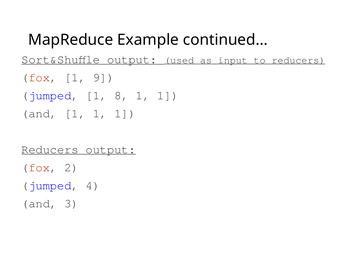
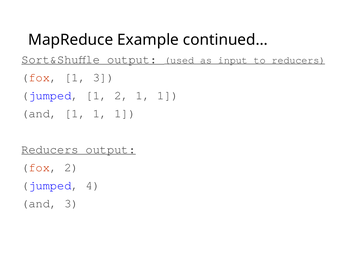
1 9: 9 -> 3 (104, 77)
1 8: 8 -> 2 (121, 95)
